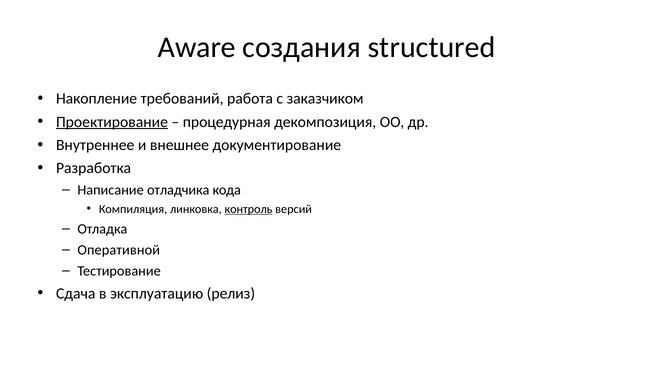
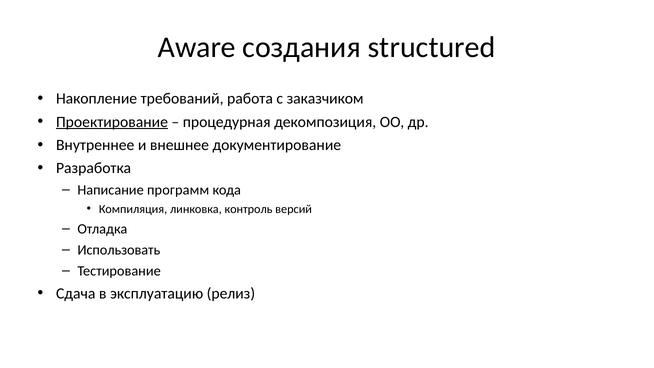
отладчика: отладчика -> программ (178, 190)
контроль underline: present -> none (248, 209)
Оперативной: Оперативной -> Использовать (119, 250)
